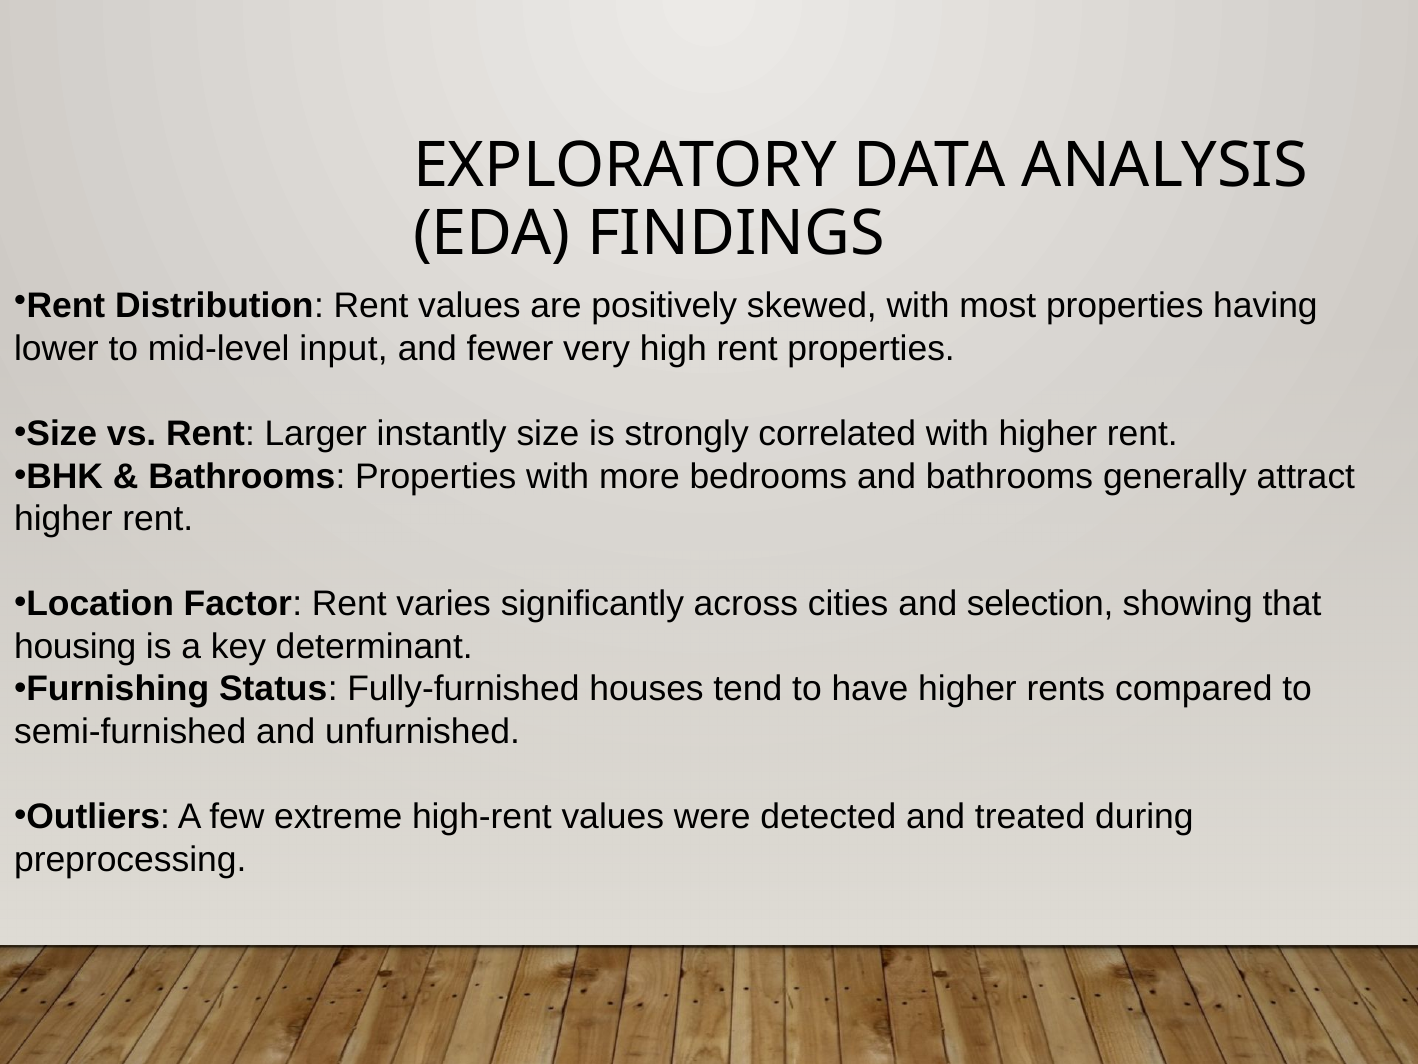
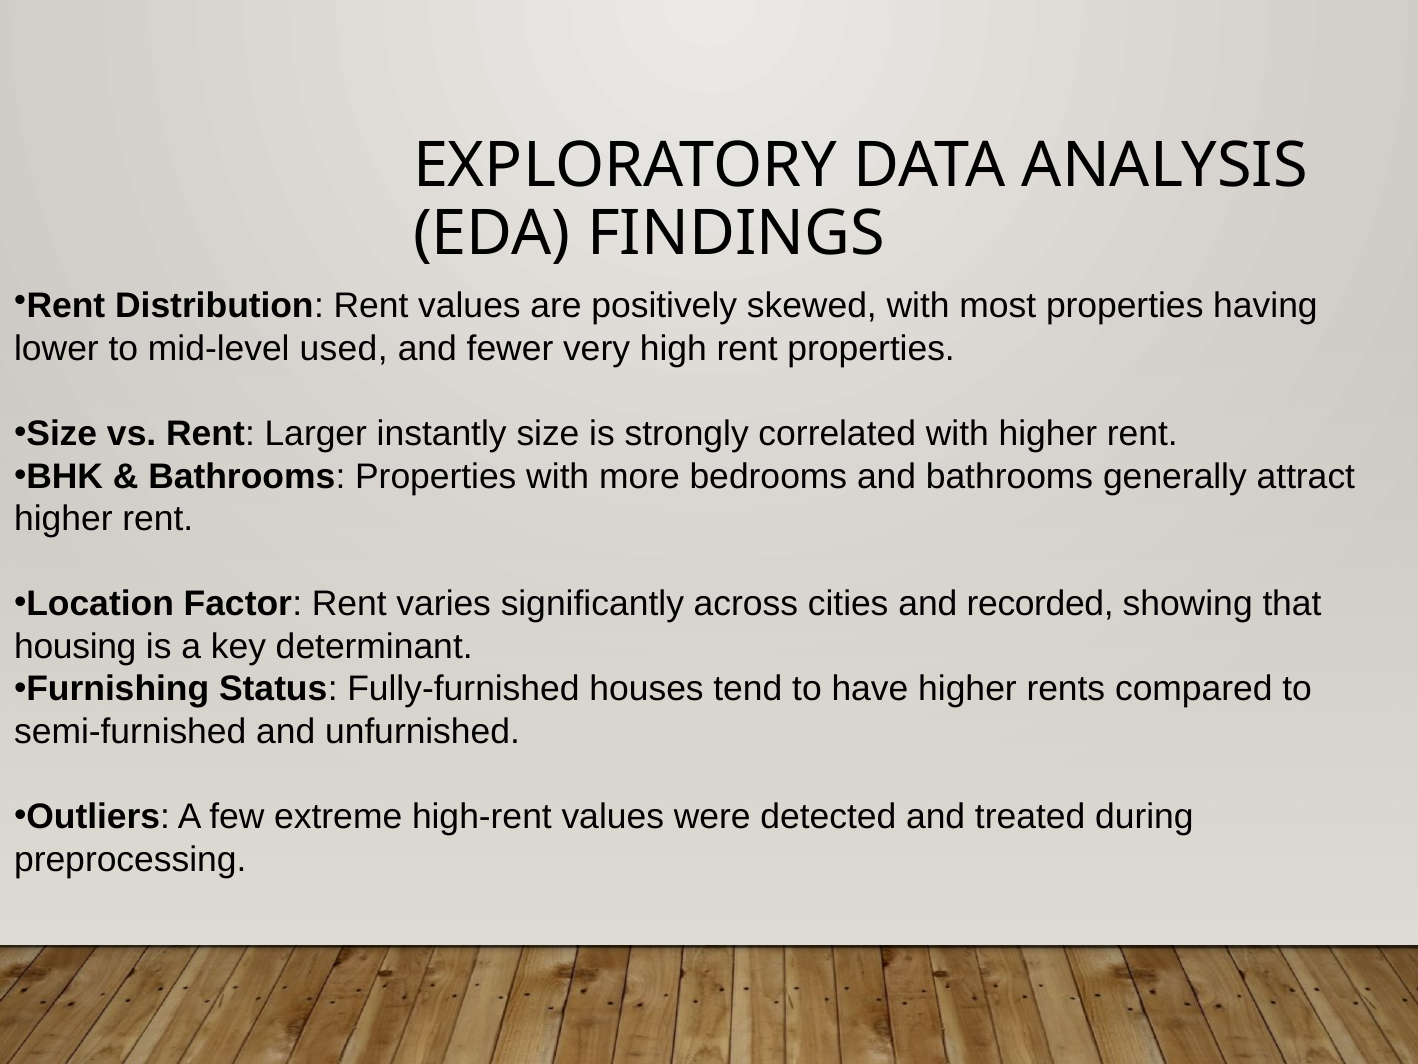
input: input -> used (344, 349)
selection: selection -> recorded (1040, 604)
